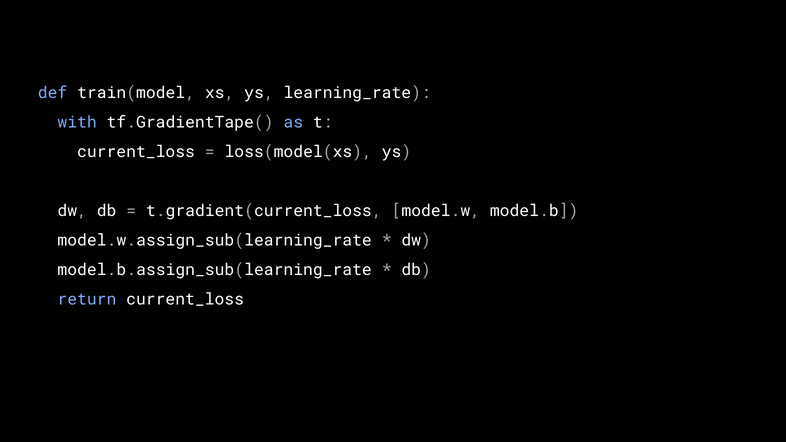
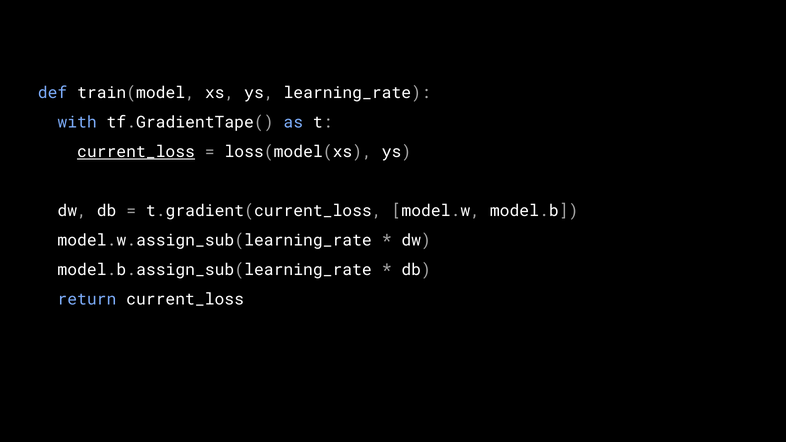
current_loss underline: none -> present (136, 152)
